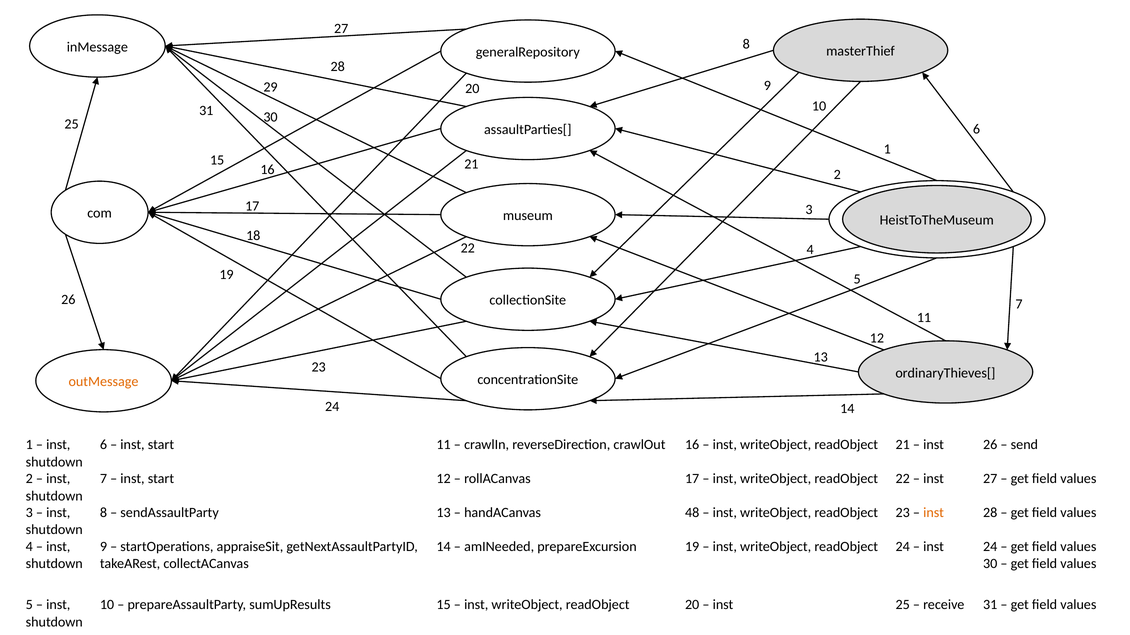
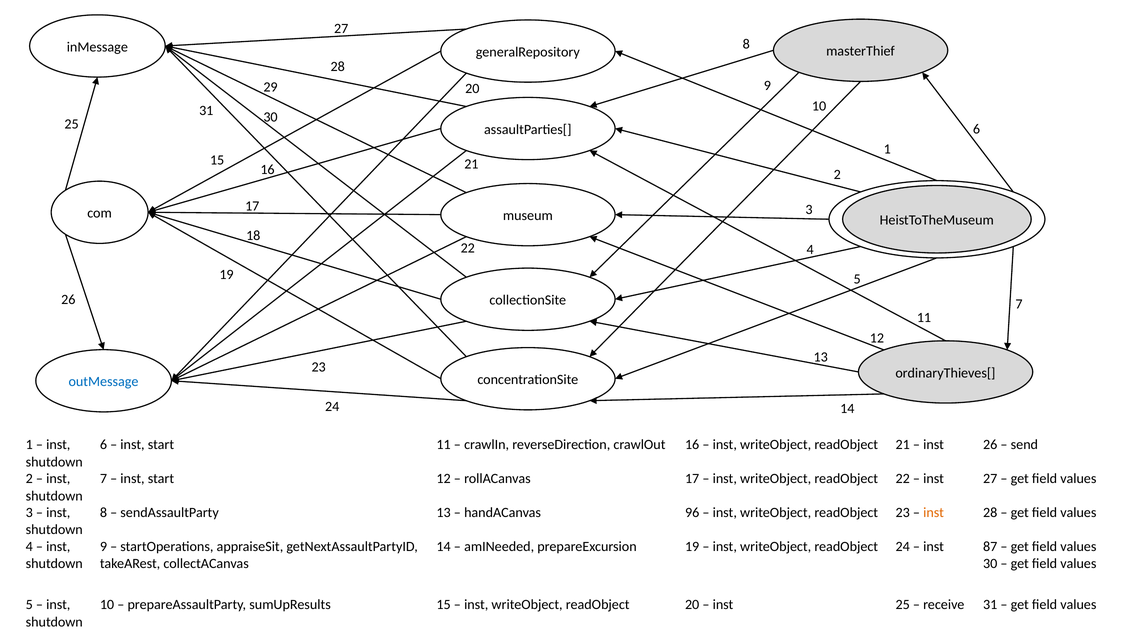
outMessage colour: orange -> blue (104, 382)
48: 48 -> 96 (692, 513)
inst 24: 24 -> 87 (990, 547)
